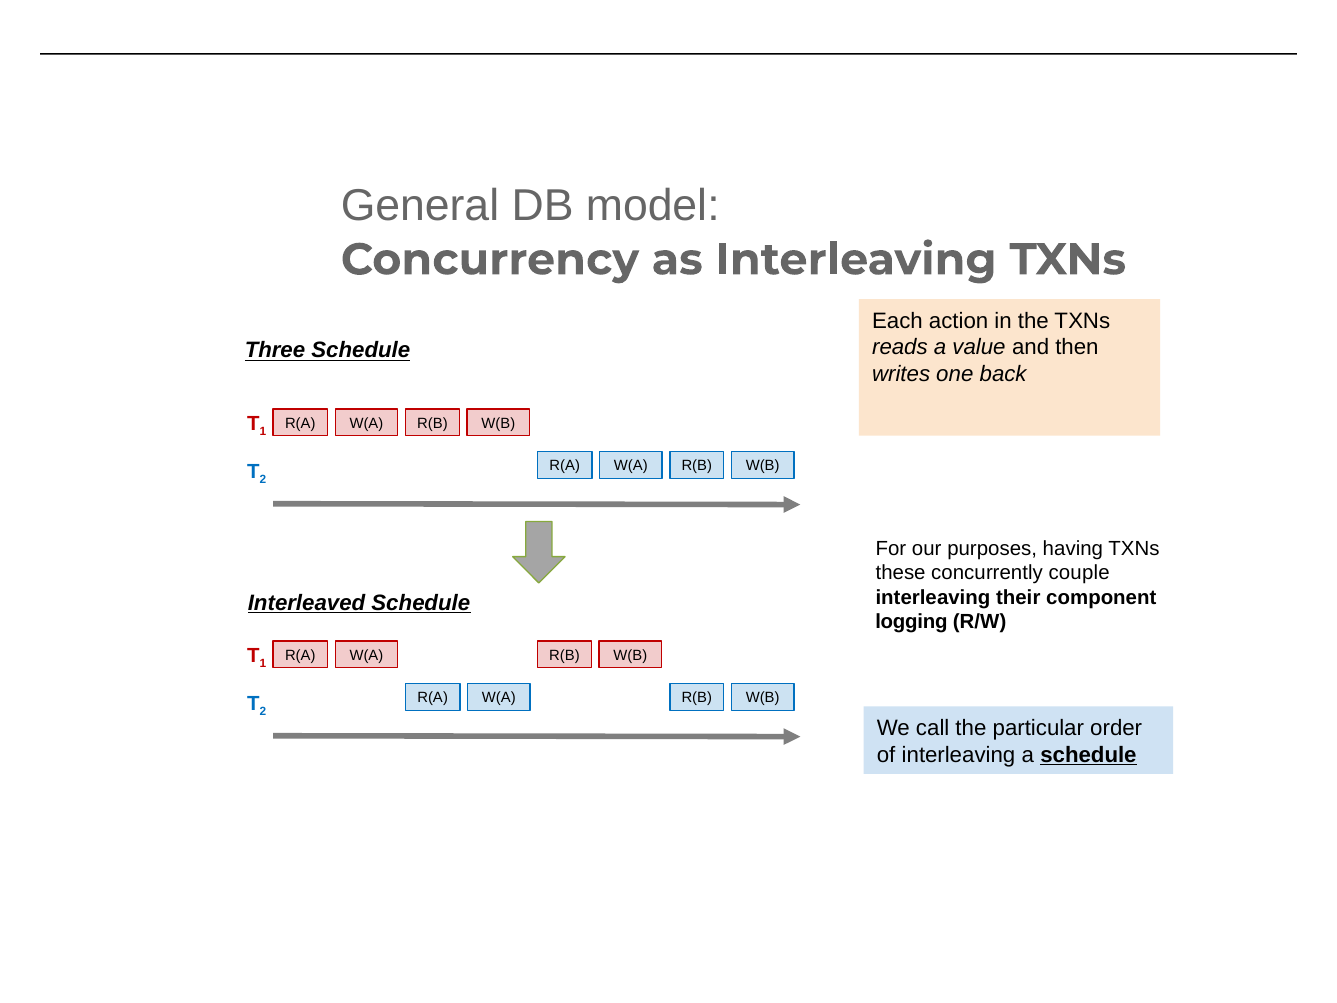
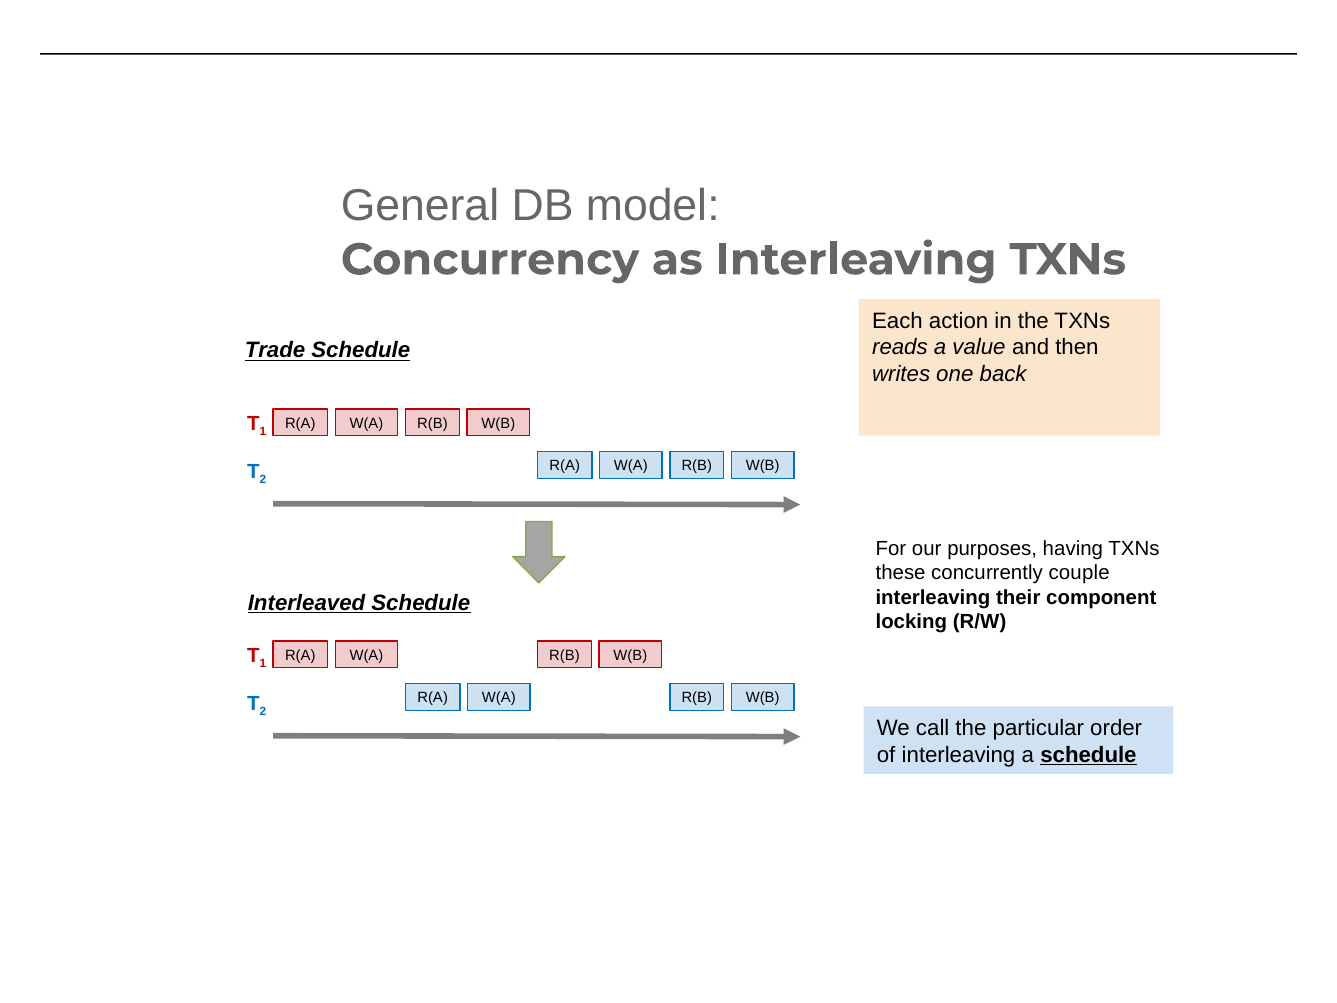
Three: Three -> Trade (275, 350)
logging: logging -> locking (911, 622)
